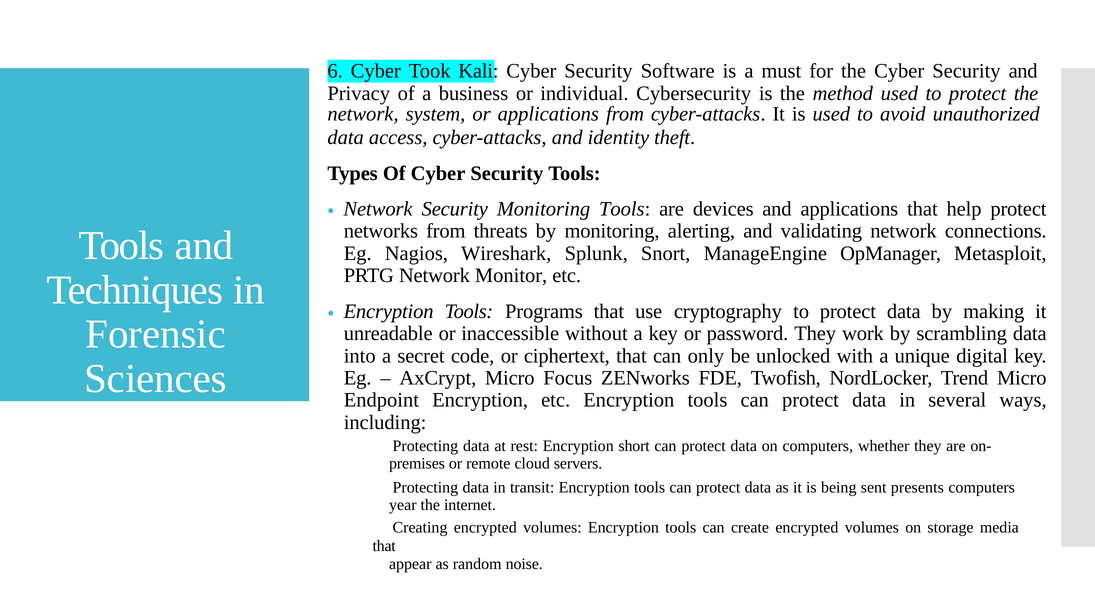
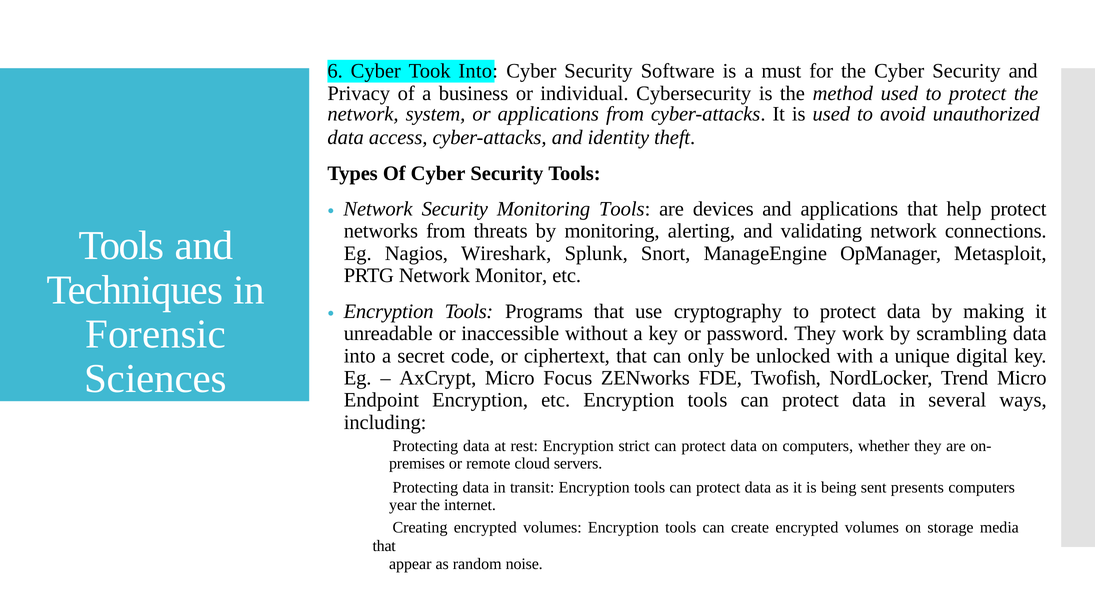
Took Kali: Kali -> Into (478, 71)
short: short -> strict (634, 446)
